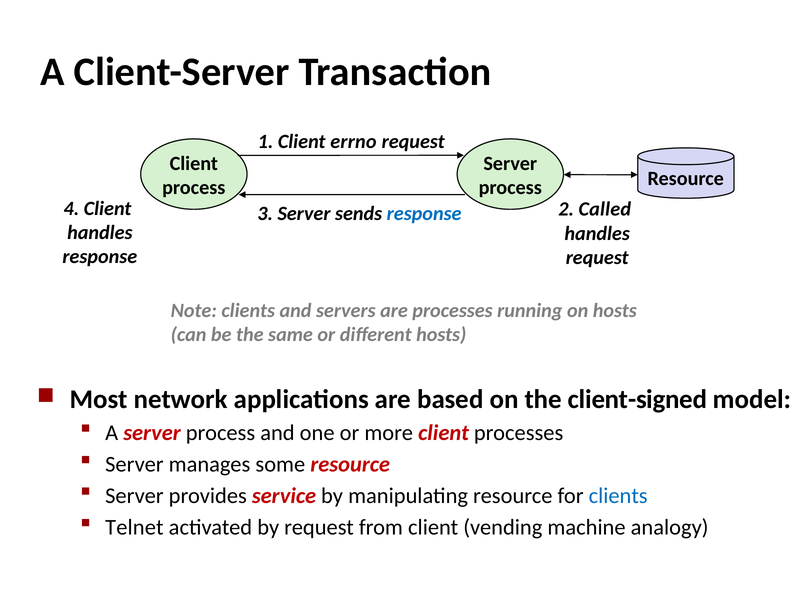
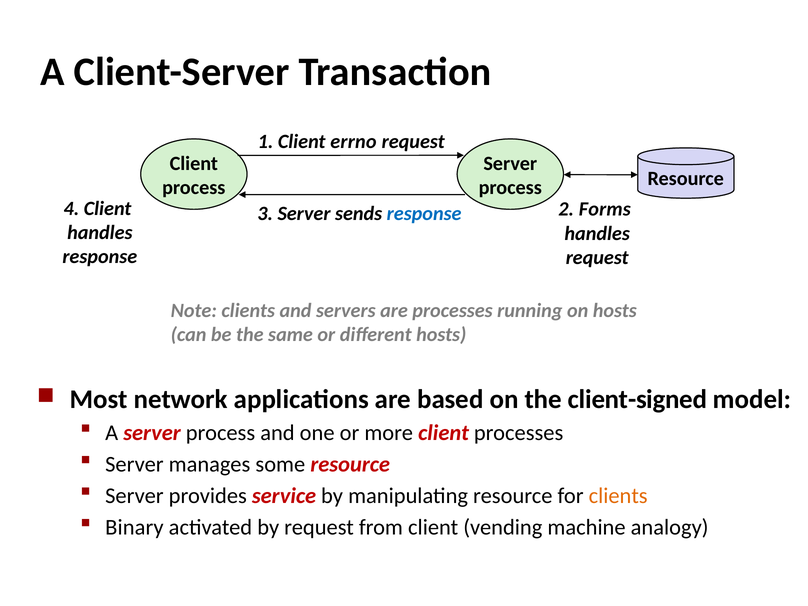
Called: Called -> Forms (605, 209)
clients colour: blue -> orange (618, 496)
Telnet: Telnet -> Binary (134, 527)
